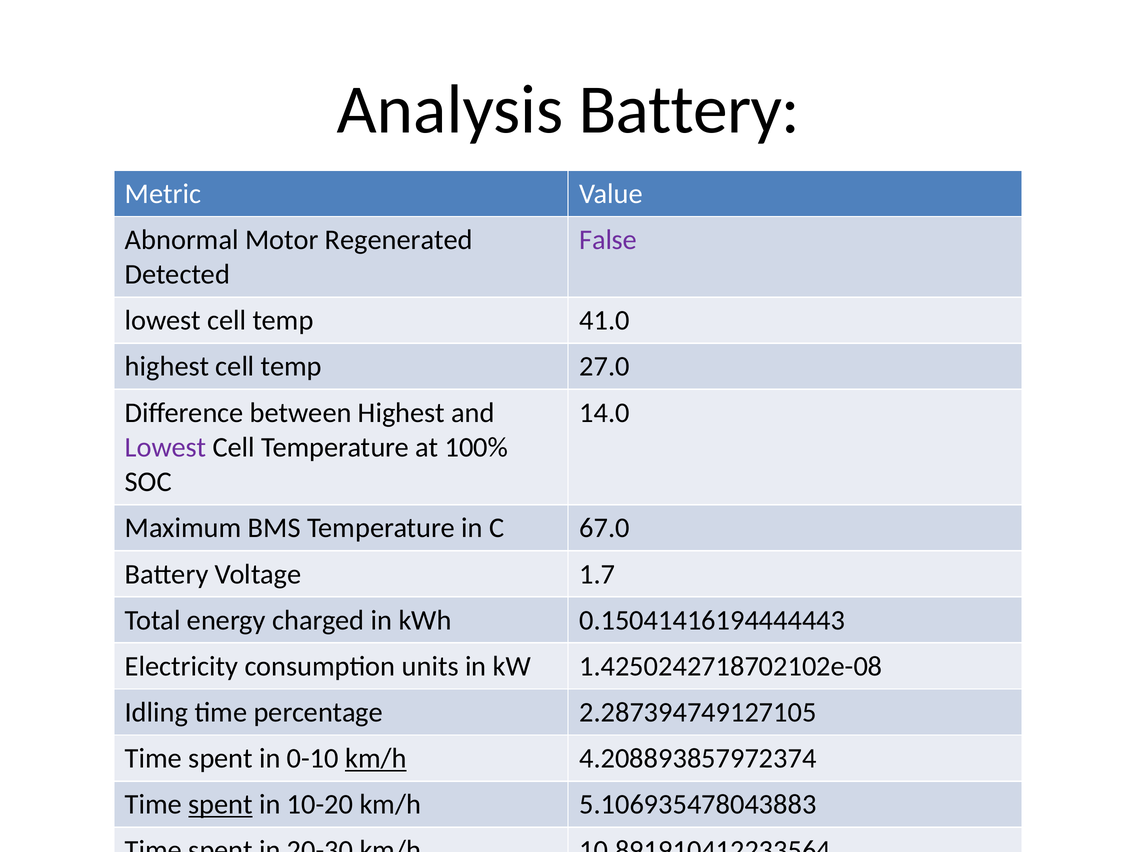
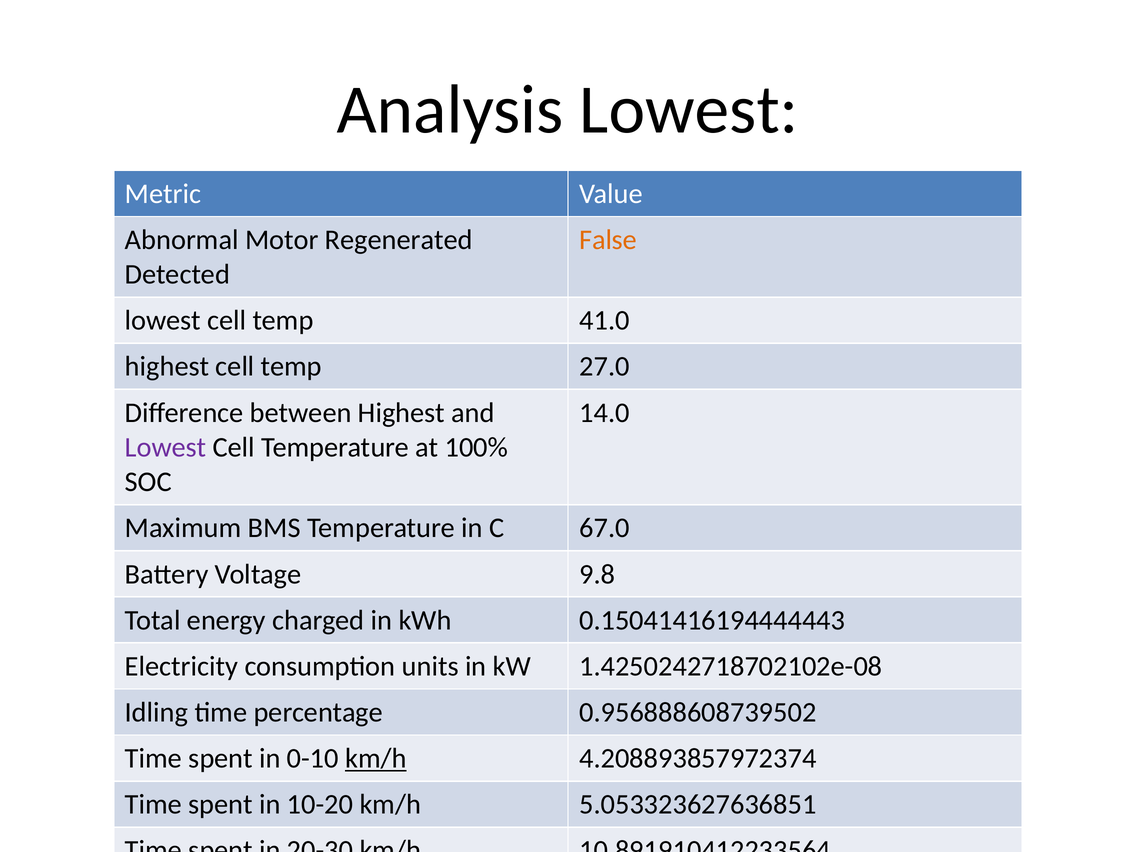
Analysis Battery: Battery -> Lowest (689, 110)
False colour: purple -> orange (608, 240)
1.7: 1.7 -> 9.8 (597, 574)
2.287394749127105: 2.287394749127105 -> 0.956888608739502 (698, 712)
spent underline: present -> none (221, 804)
5.106935478043883: 5.106935478043883 -> 5.053323627636851 (698, 804)
